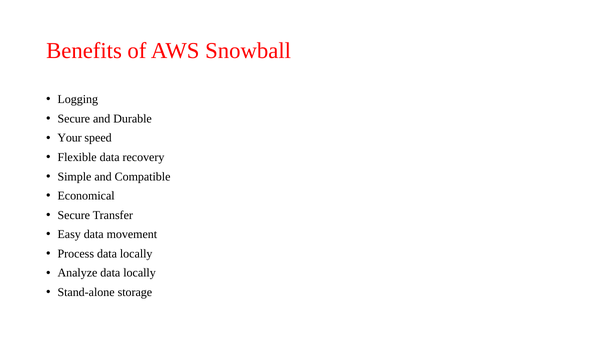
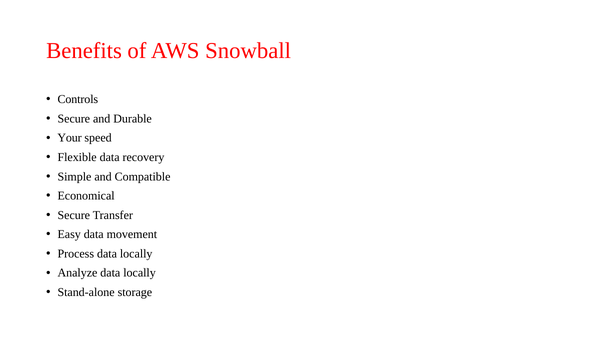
Logging: Logging -> Controls (78, 99)
